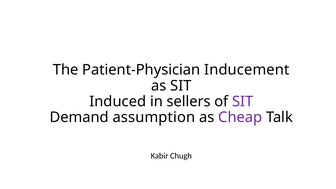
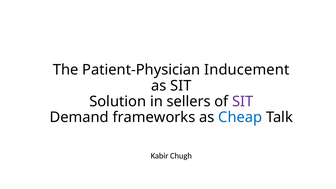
Induced: Induced -> Solution (118, 102)
assumption: assumption -> frameworks (154, 117)
Cheap colour: purple -> blue (240, 117)
